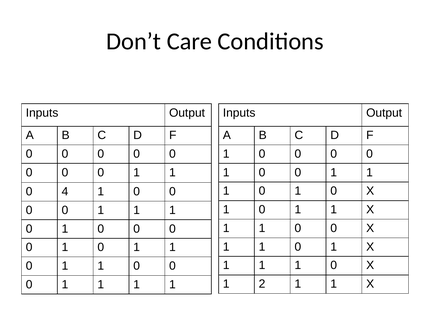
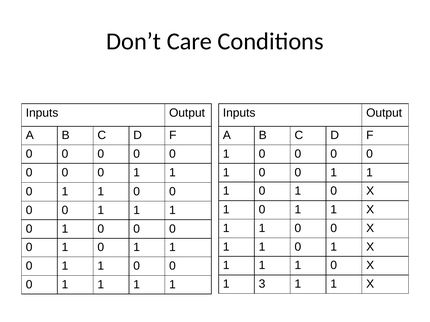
4: 4 -> 1 (65, 192)
2: 2 -> 3 (262, 284)
